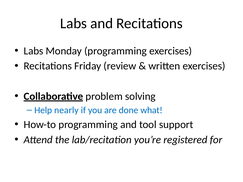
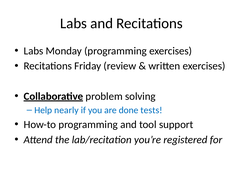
what: what -> tests (151, 110)
